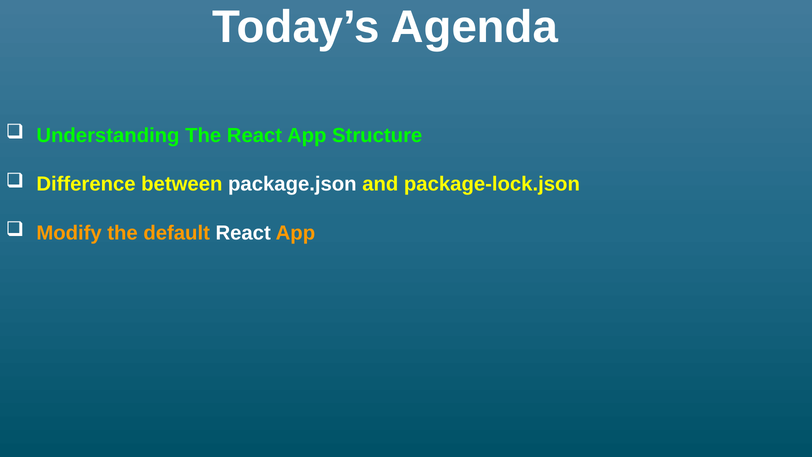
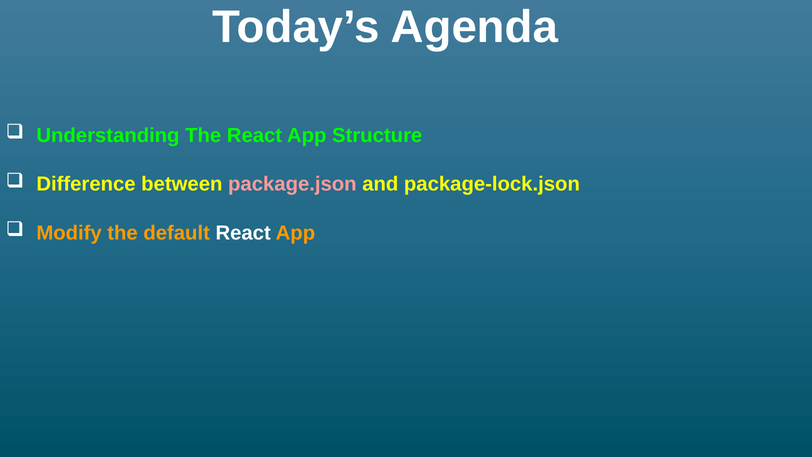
package.json colour: white -> pink (292, 184)
